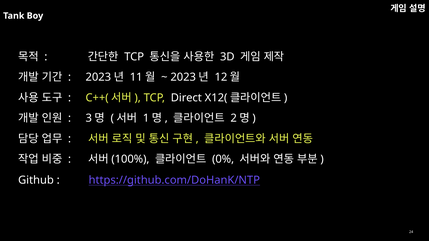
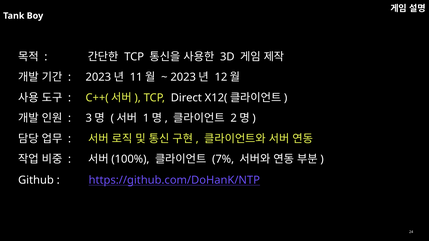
0%: 0% -> 7% (223, 159)
